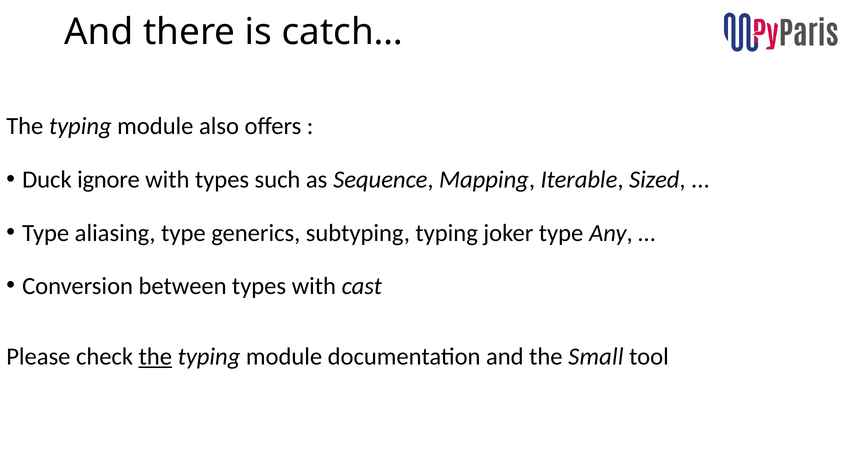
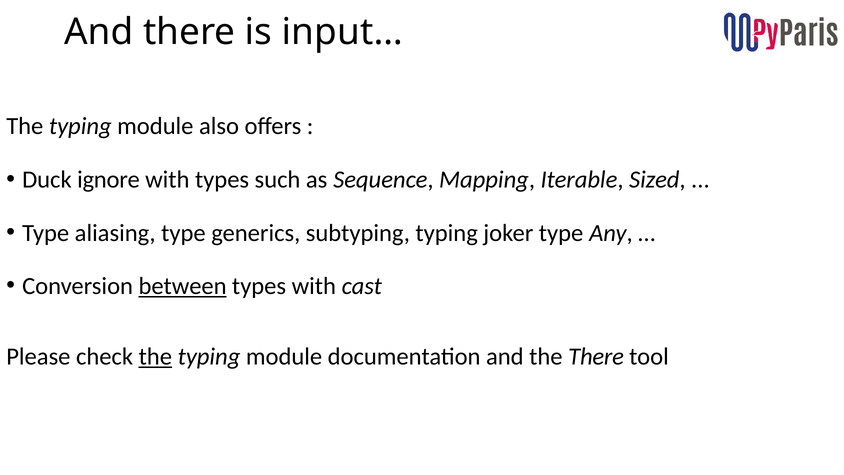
catch…: catch… -> input… (342, 32)
between underline: none -> present (183, 286)
the Small: Small -> There (596, 356)
